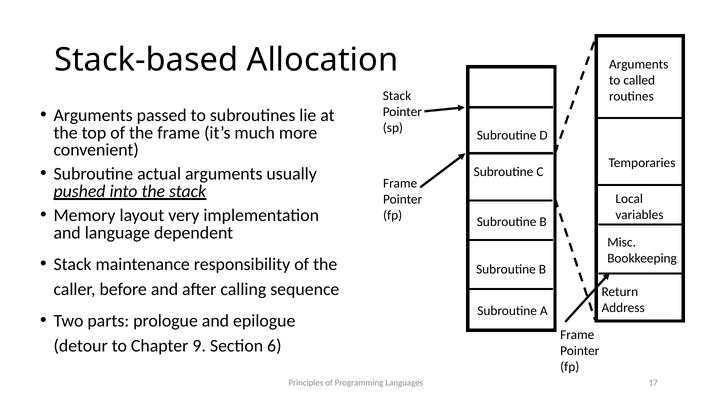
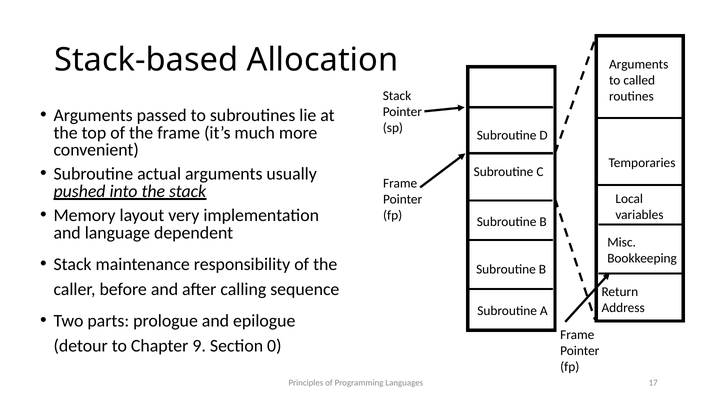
6: 6 -> 0 (274, 346)
